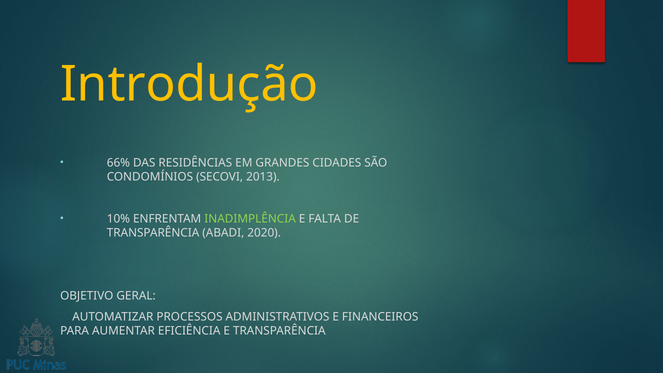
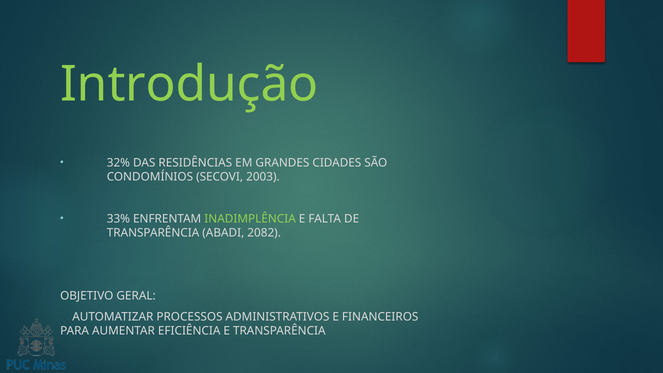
Introdução colour: yellow -> light green (189, 84)
66%: 66% -> 32% (118, 163)
2013: 2013 -> 2003 (263, 177)
10%: 10% -> 33% (118, 219)
2020: 2020 -> 2082 (264, 233)
